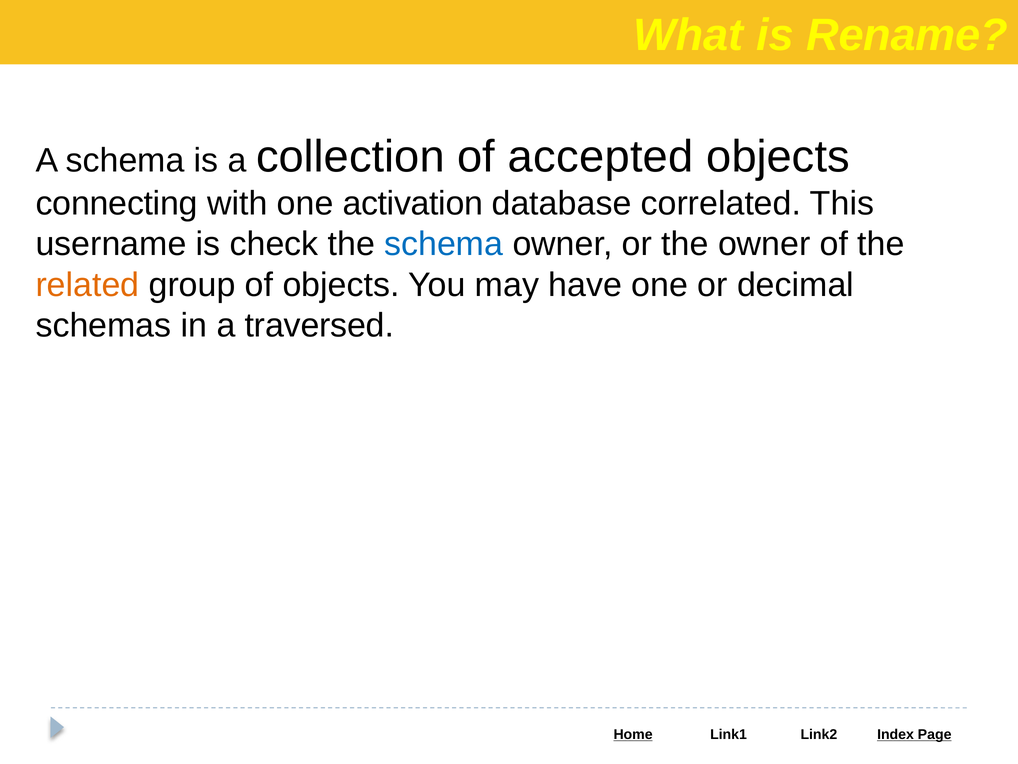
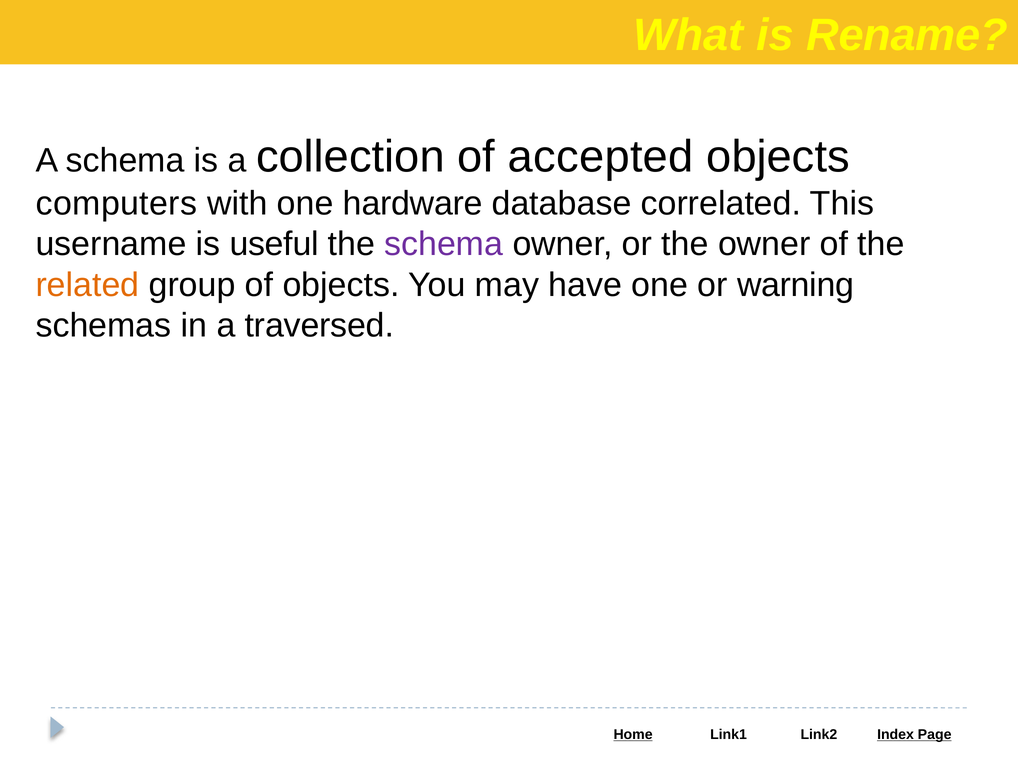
connecting: connecting -> computers (116, 203)
activation: activation -> hardware (413, 203)
check: check -> useful (274, 244)
schema colour: blue -> purple (444, 244)
decimal: decimal -> warning (796, 285)
